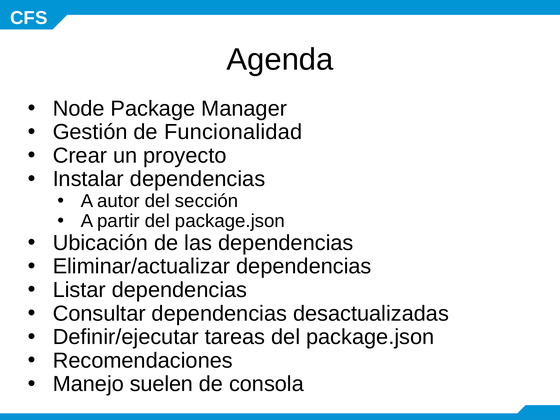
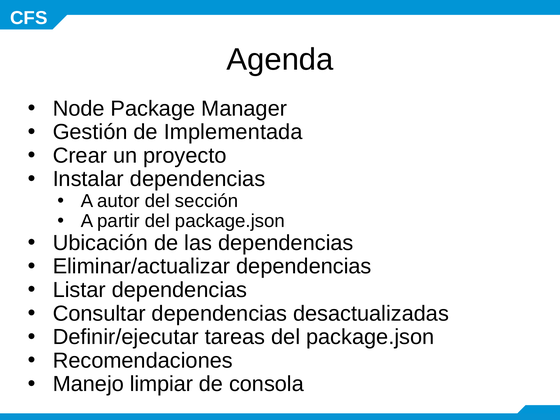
Funcionalidad: Funcionalidad -> Implementada (233, 132)
suelen: suelen -> limpiar (161, 384)
